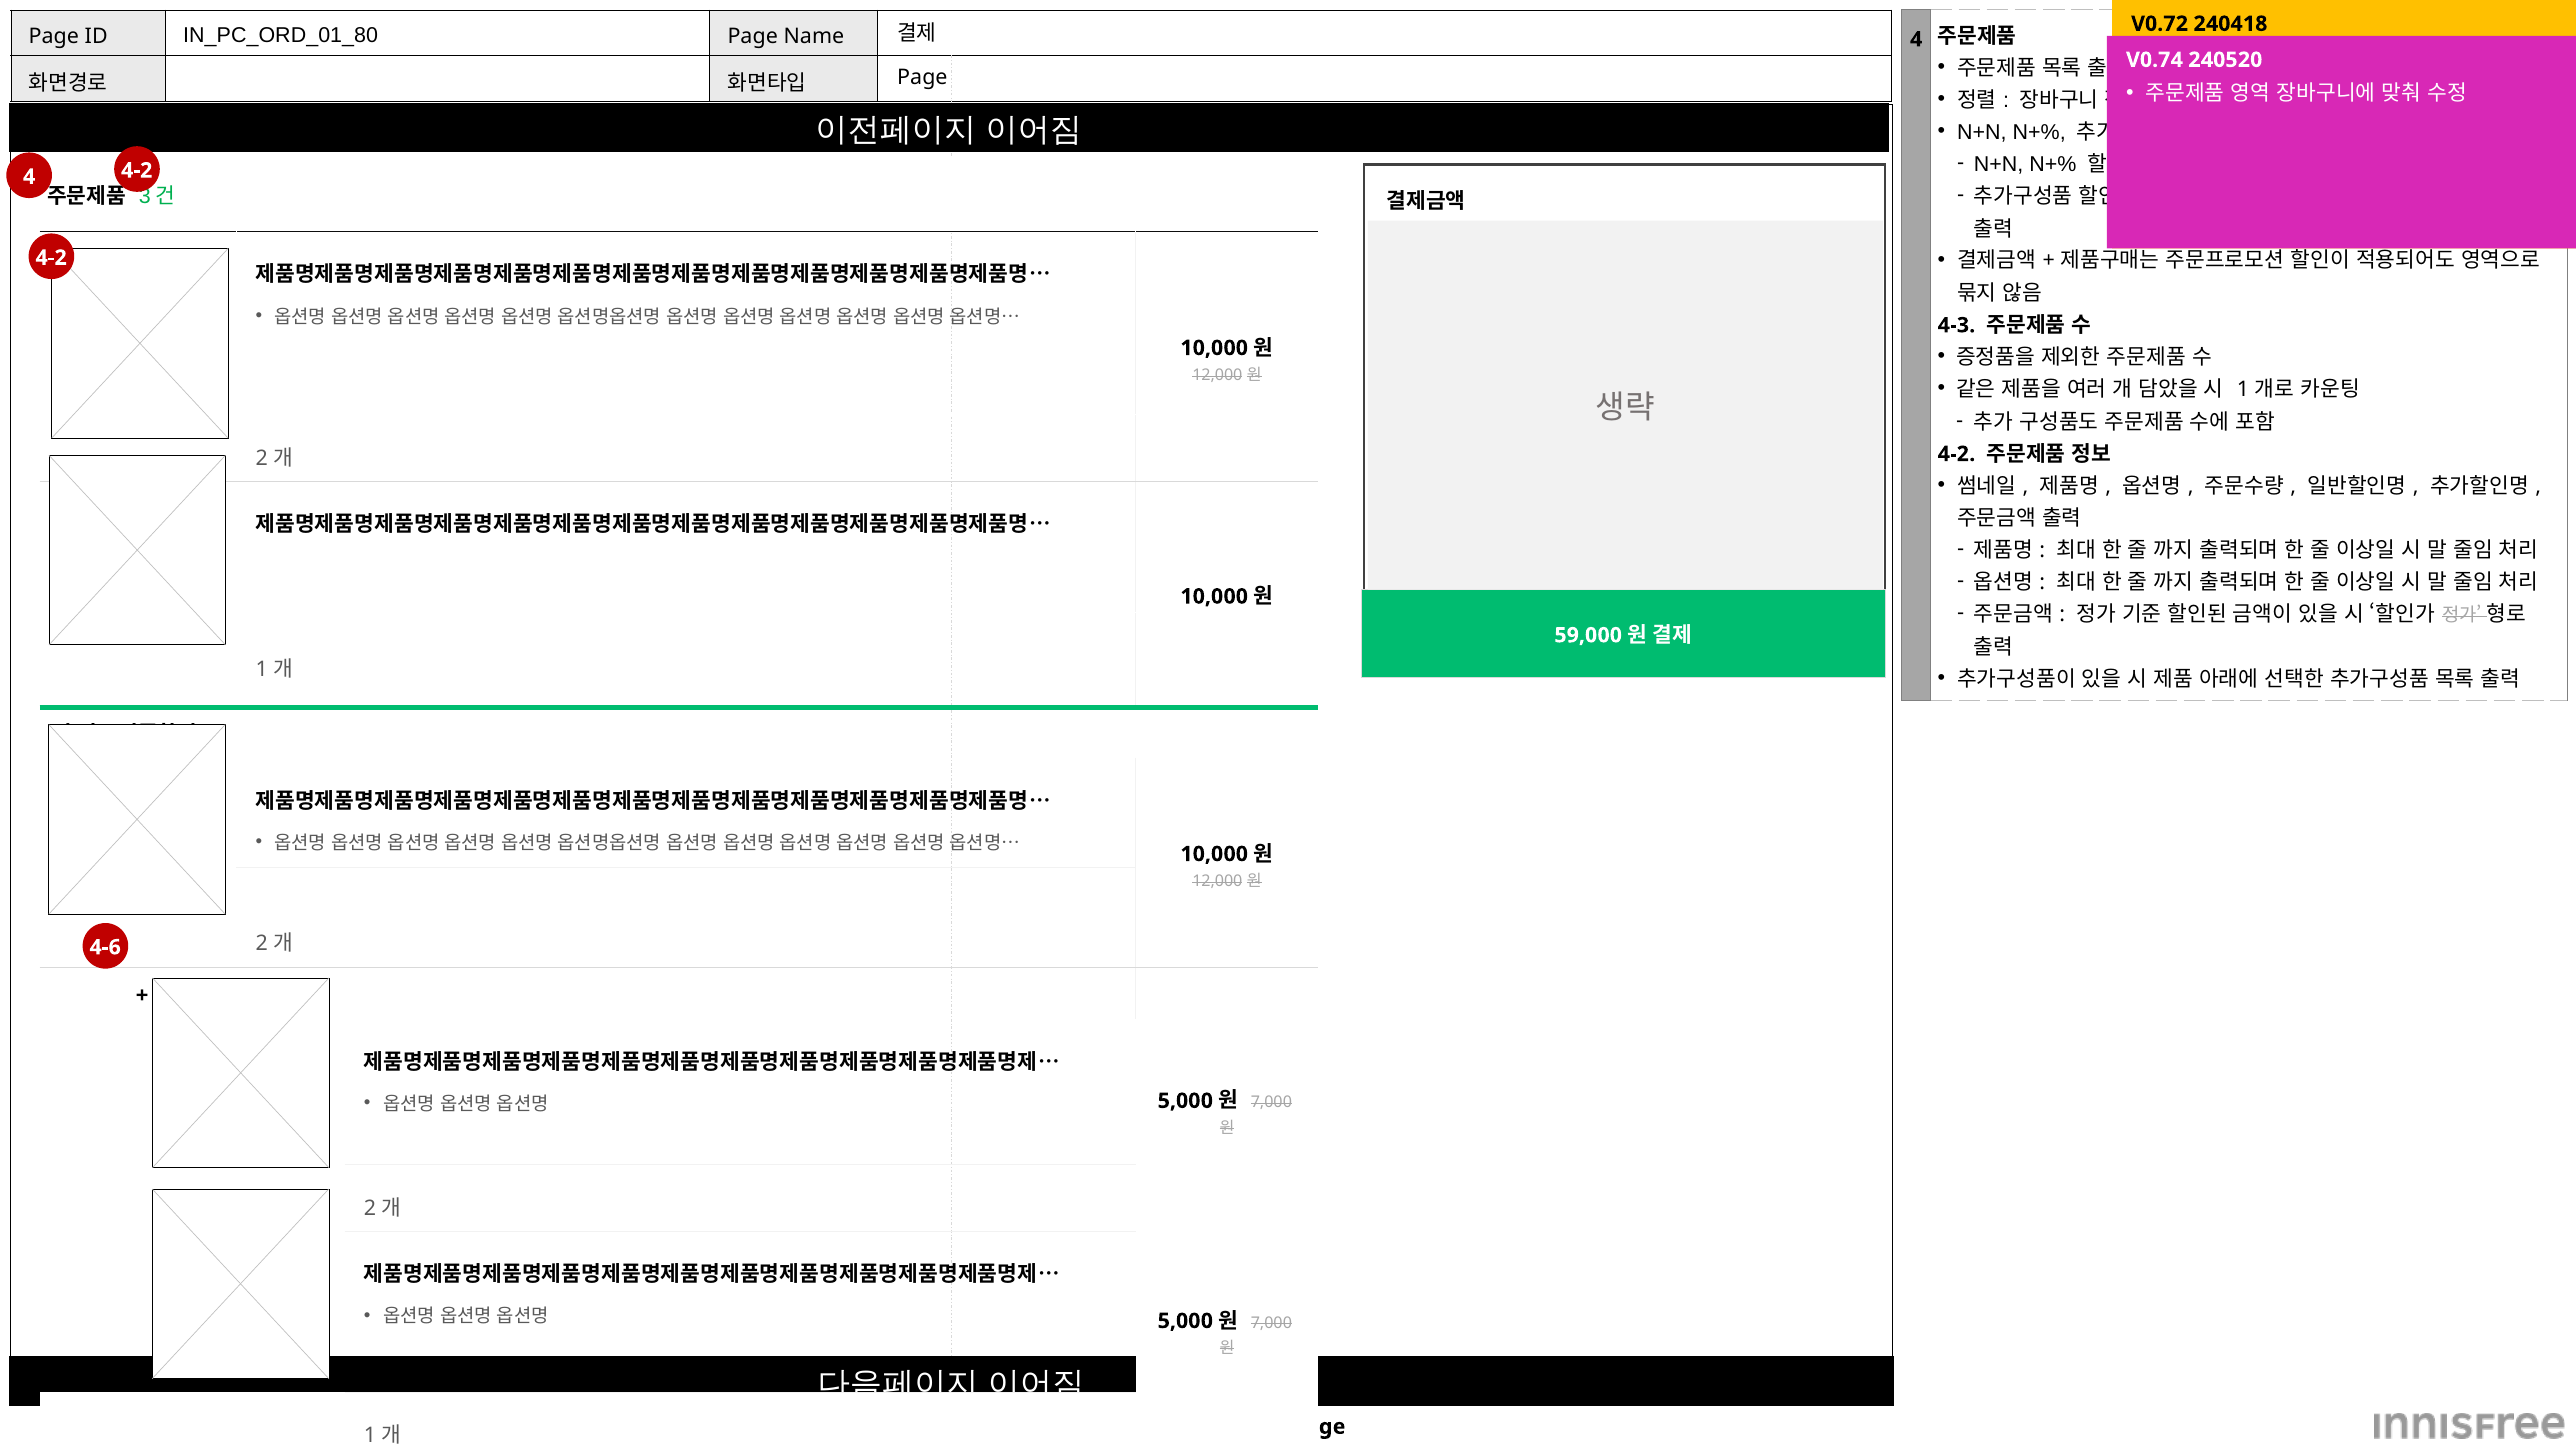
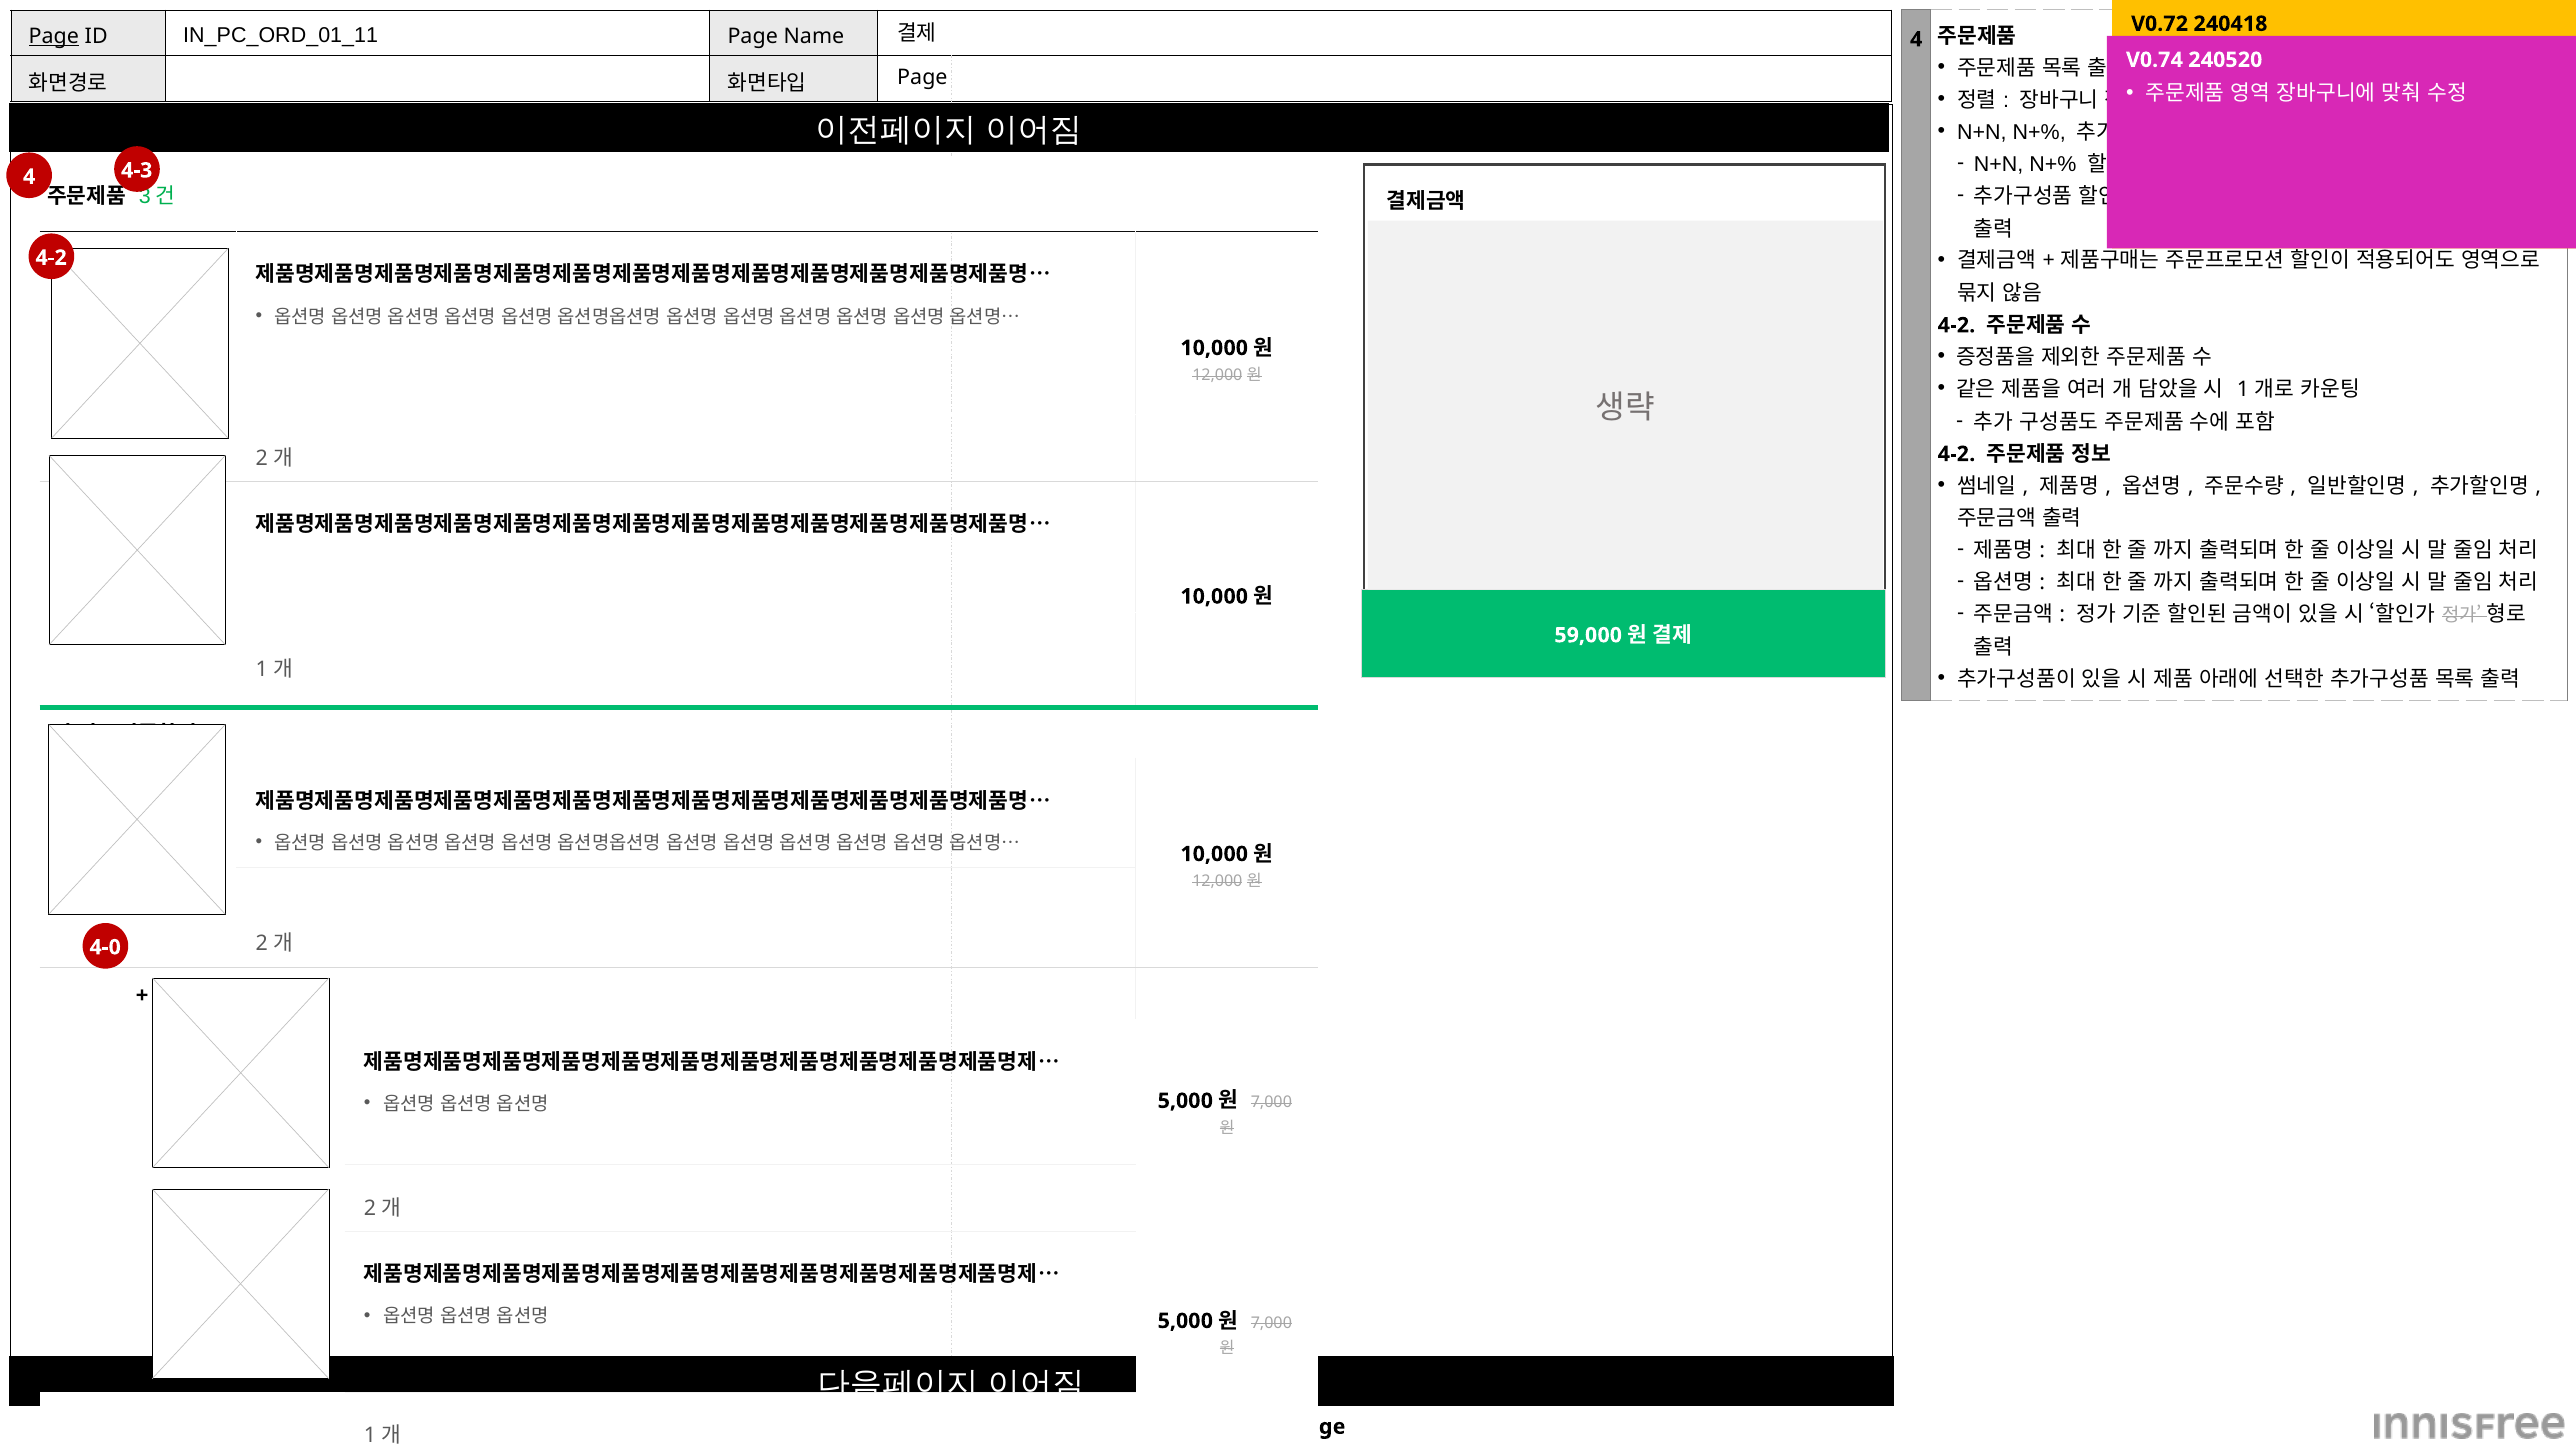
IN_PC_ORD_01_80: IN_PC_ORD_01_80 -> IN_PC_ORD_01_11 (281, 35)
Page underline: none -> present (54, 36)
4 4-2: 4-2 -> 4-3 (137, 170)
4-3: 4-3 -> 4-2 (1956, 325)
4-6: 4-6 -> 4-0 (105, 947)
